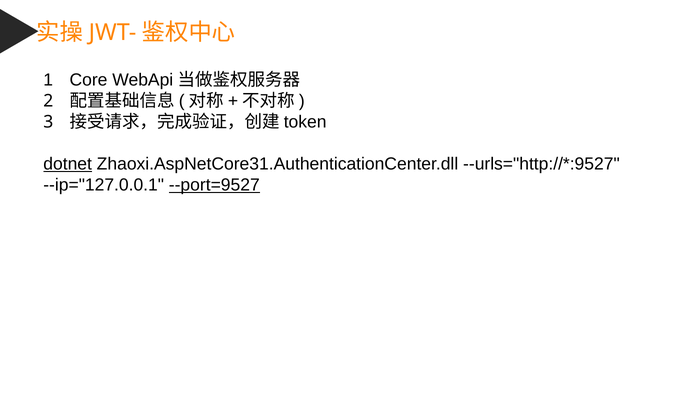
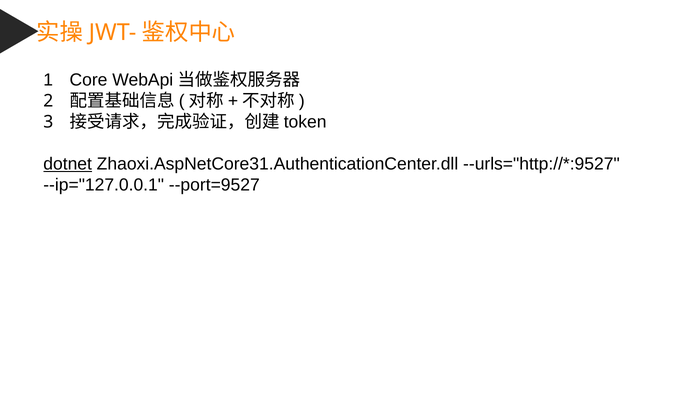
--port=9527 underline: present -> none (214, 185)
